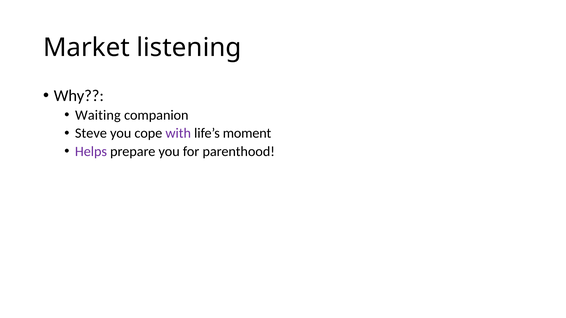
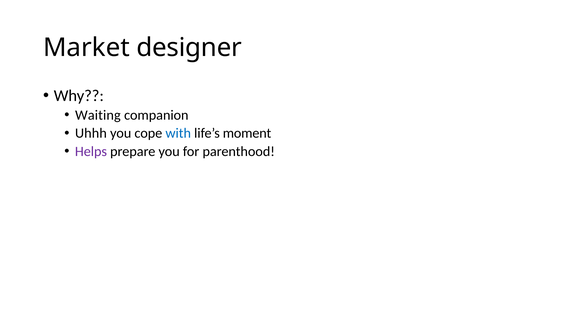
listening: listening -> designer (189, 48)
Steve: Steve -> Uhhh (91, 133)
with colour: purple -> blue (178, 133)
